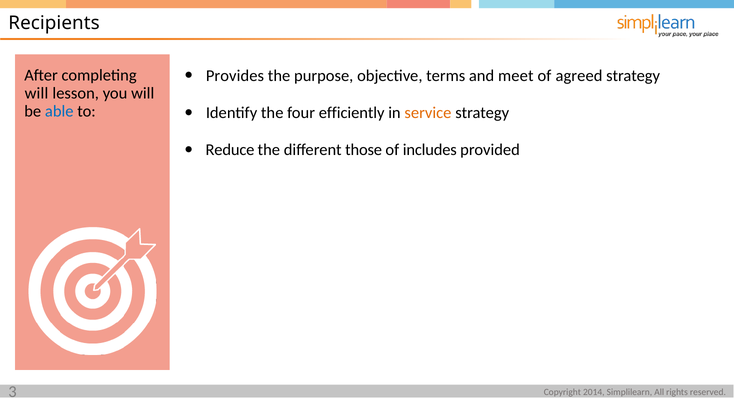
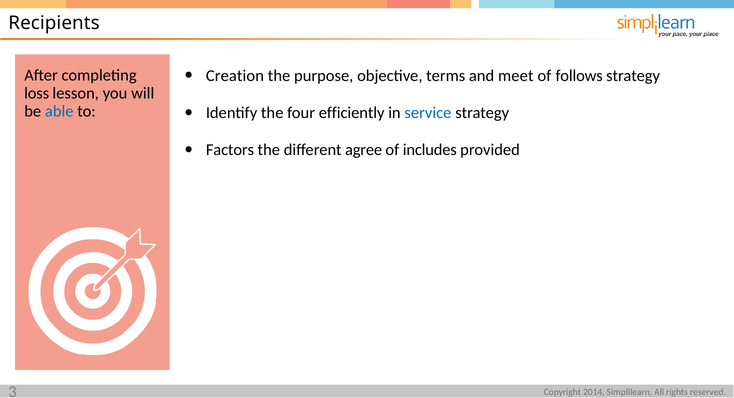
Provides: Provides -> Creation (235, 76)
agreed: agreed -> follows (579, 76)
will: will -> loss (37, 93)
service colour: orange -> blue (428, 113)
Reduce: Reduce -> Factors (230, 150)
those: those -> agree (364, 150)
